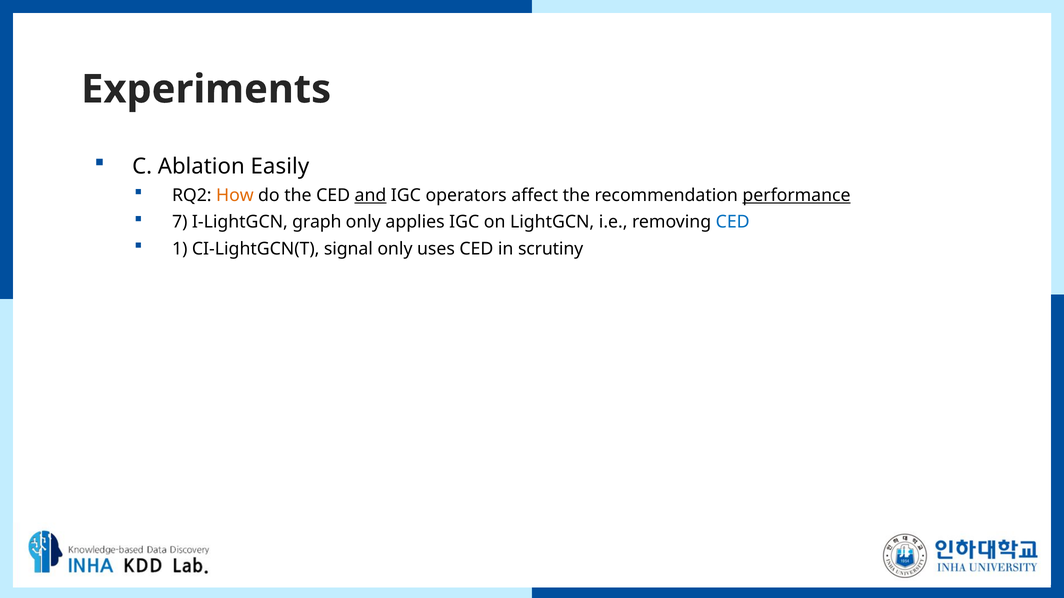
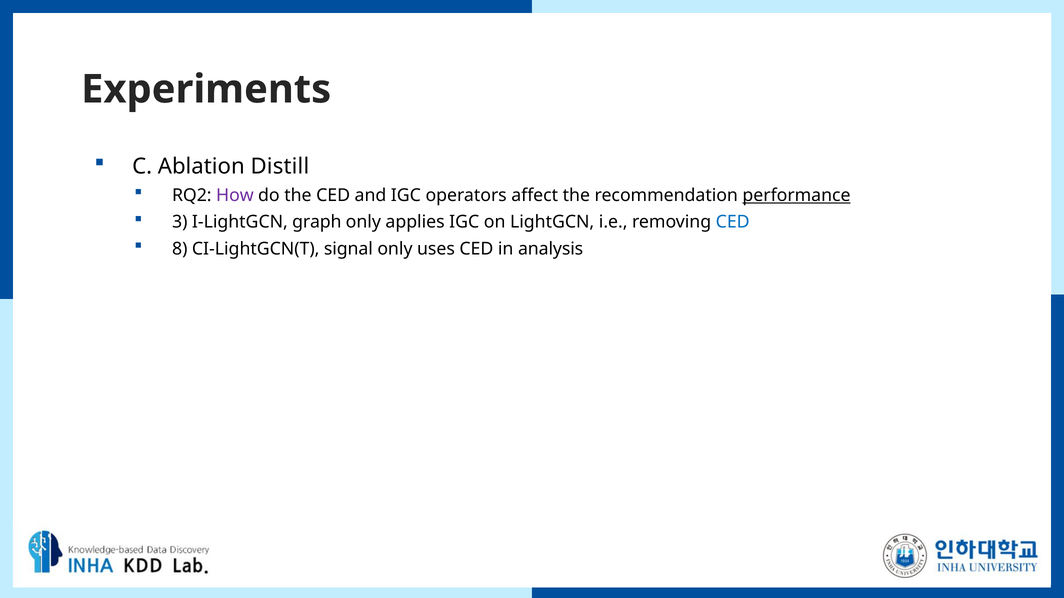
Easily: Easily -> Distill (280, 166)
How colour: orange -> purple (235, 196)
and underline: present -> none (370, 196)
7: 7 -> 3 (180, 222)
1: 1 -> 8 (180, 249)
scrutiny: scrutiny -> analysis (551, 249)
